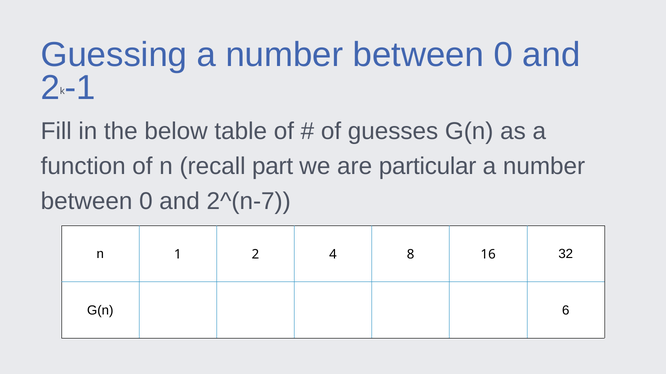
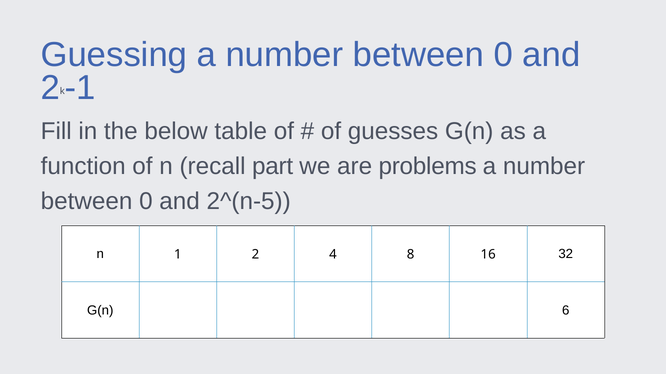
particular: particular -> problems (428, 167)
2^(n-7: 2^(n-7 -> 2^(n-5 (249, 202)
